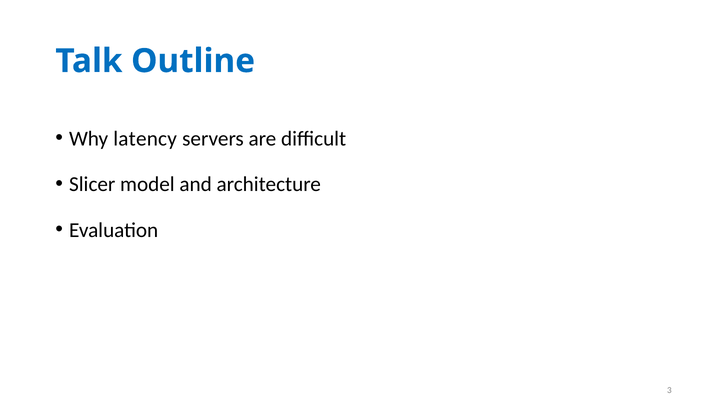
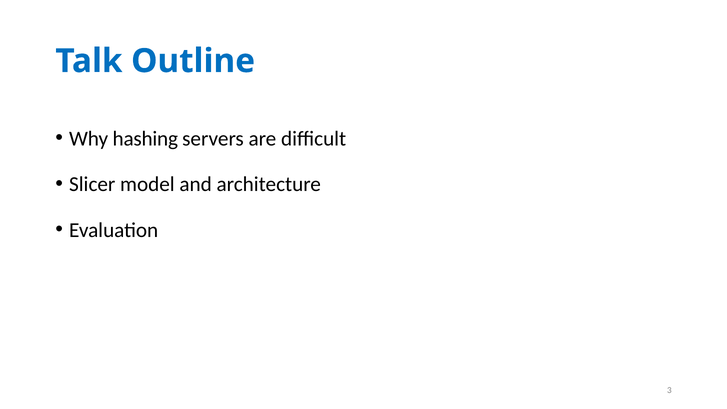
latency: latency -> hashing (145, 139)
